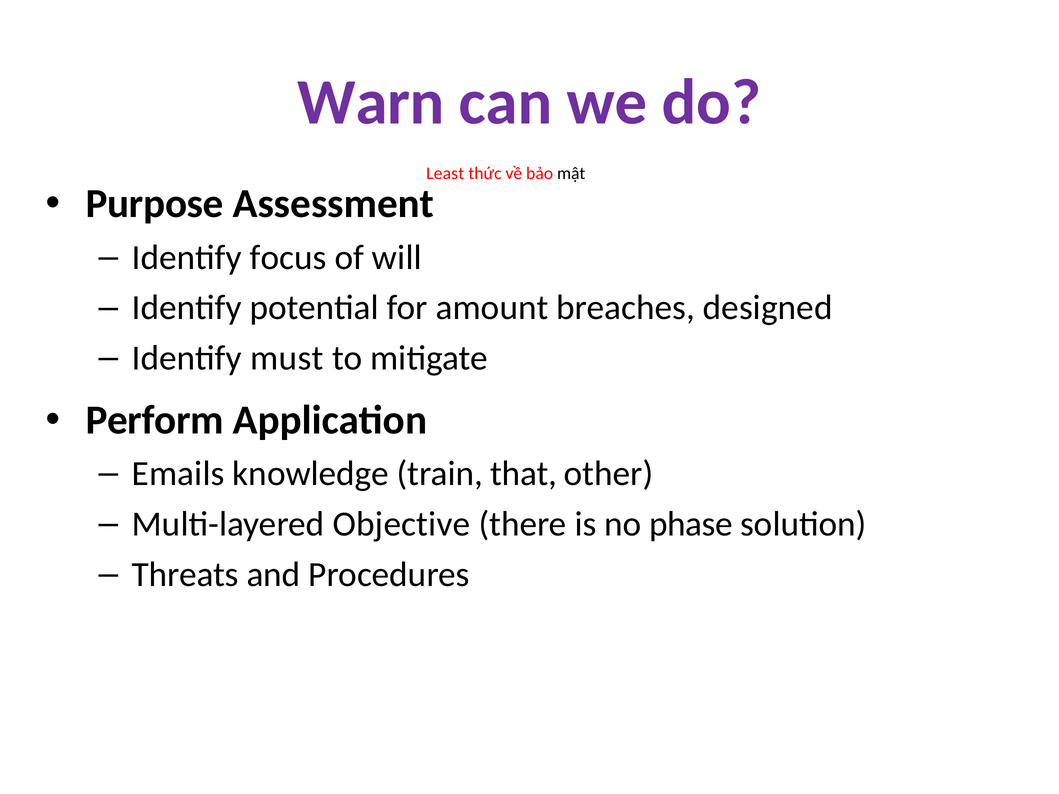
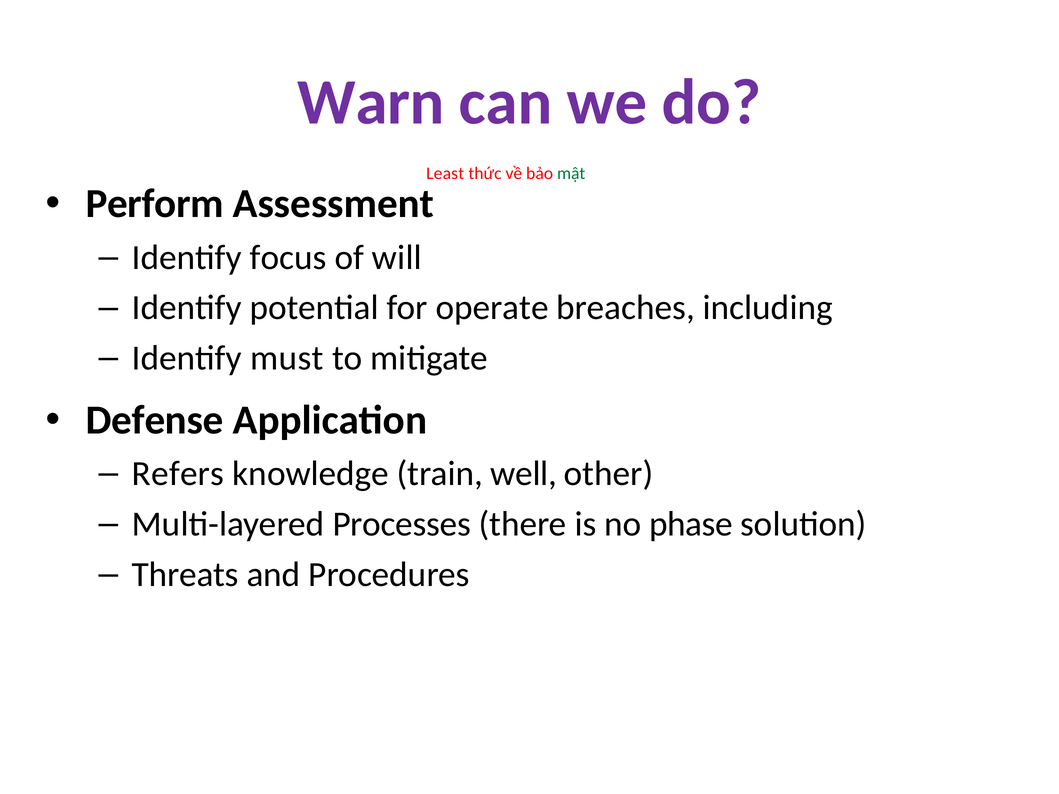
mật colour: black -> green (571, 174)
Purpose: Purpose -> Perform (155, 204)
amount: amount -> operate (492, 308)
designed: designed -> including (768, 308)
Perform: Perform -> Defense (155, 420)
Emails: Emails -> Refers (178, 474)
that: that -> well (524, 474)
Objective: Objective -> Processes (402, 524)
